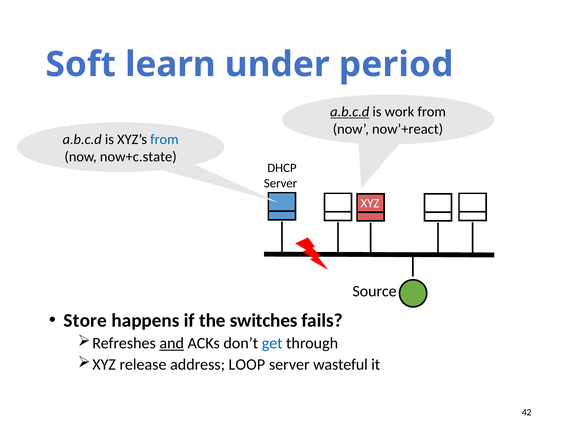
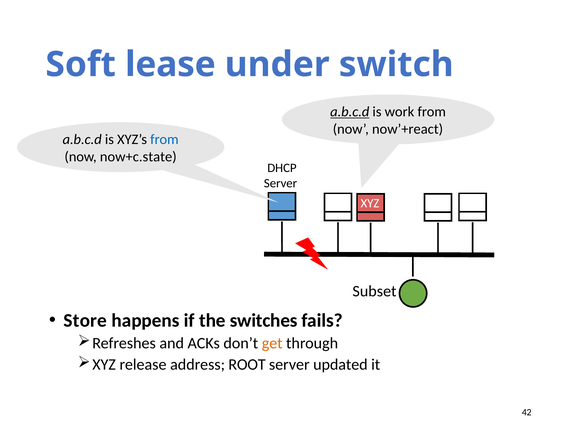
learn: learn -> lease (170, 65)
period: period -> switch (396, 65)
Source: Source -> Subset (374, 292)
and underline: present -> none (172, 344)
get colour: blue -> orange (272, 344)
LOOP: LOOP -> ROOT (247, 365)
wasteful: wasteful -> updated (340, 365)
